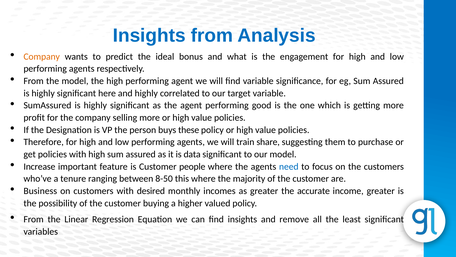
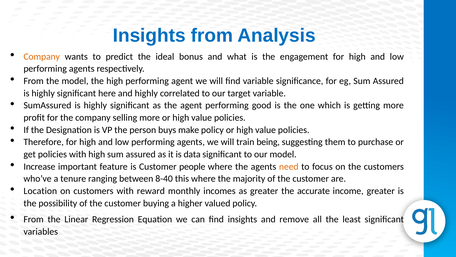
these: these -> make (189, 130)
share: share -> being (268, 142)
need colour: blue -> orange (289, 166)
8-50: 8-50 -> 8-40 (164, 178)
Business: Business -> Location (40, 191)
desired: desired -> reward (151, 191)
